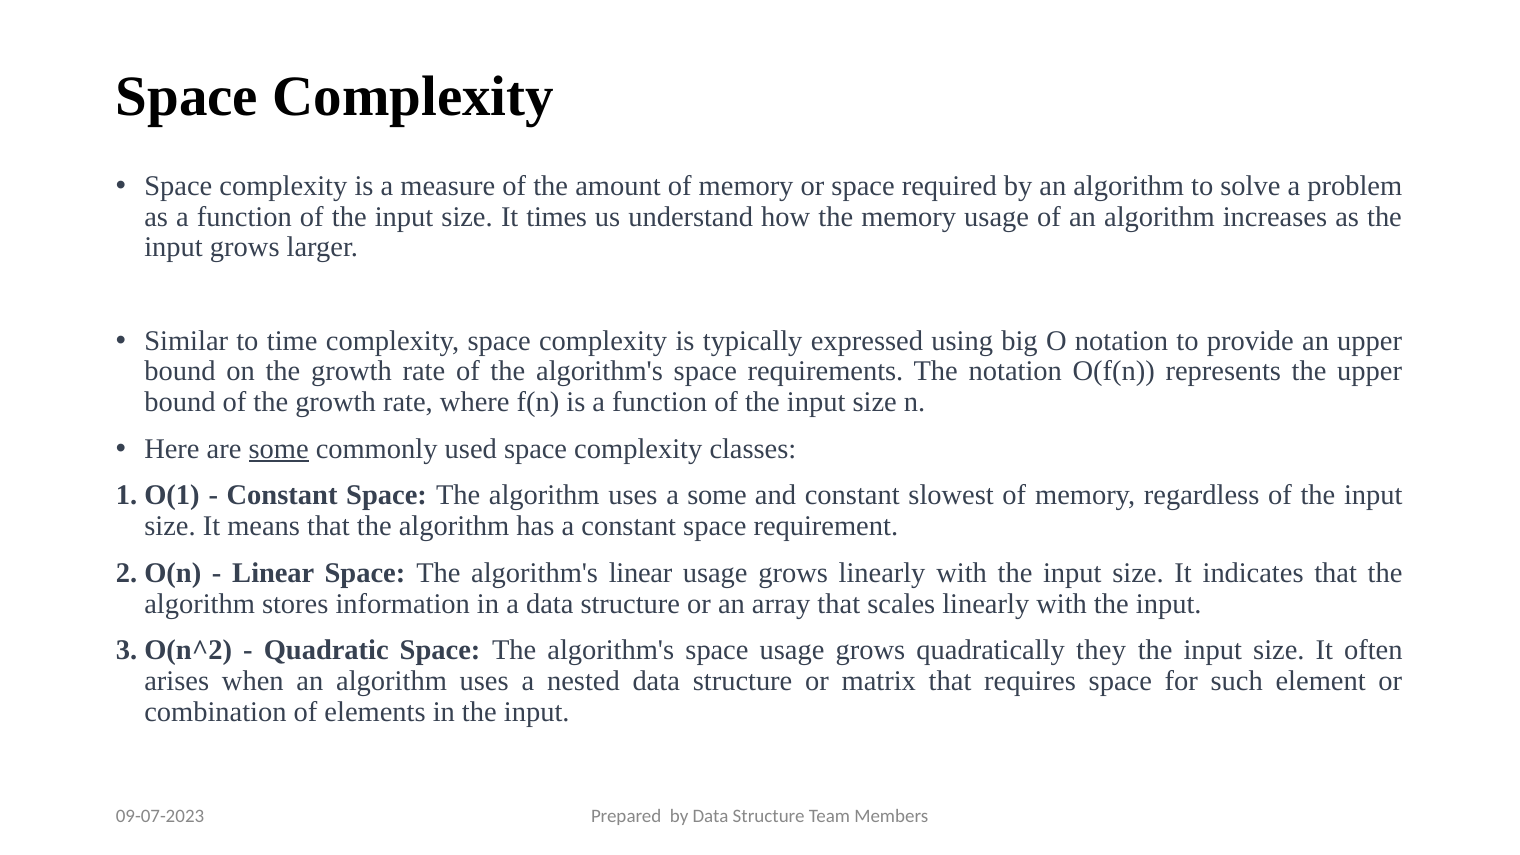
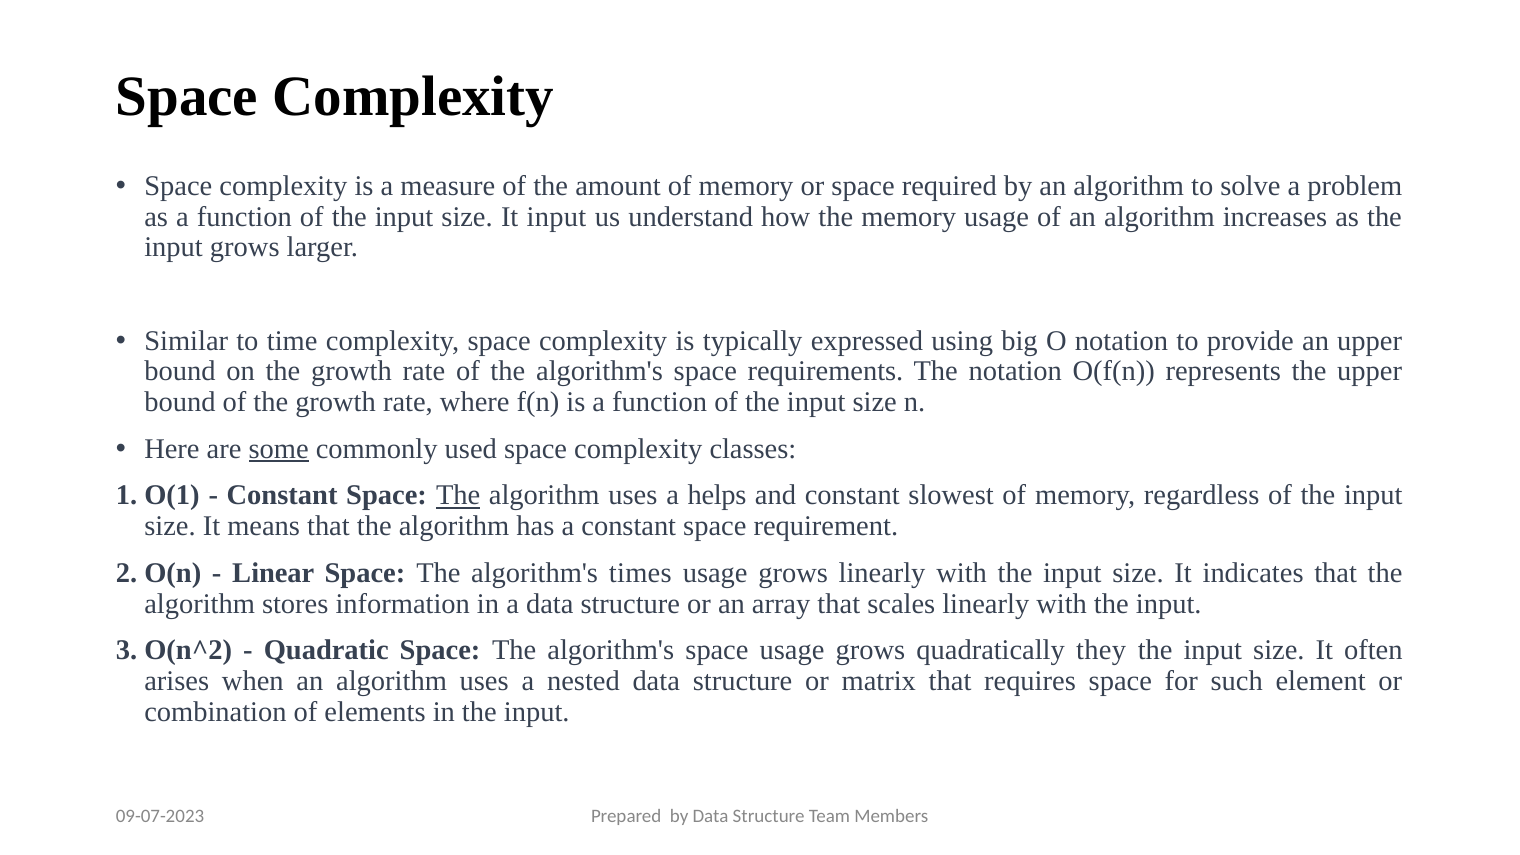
It times: times -> input (556, 217)
The underline: none -> present (458, 496)
a some: some -> helps (717, 496)
algorithm's linear: linear -> times (640, 573)
